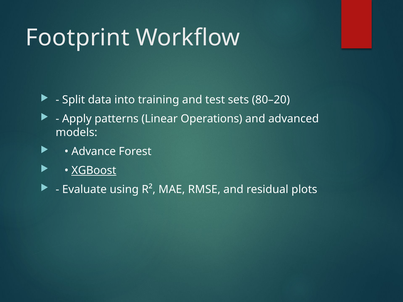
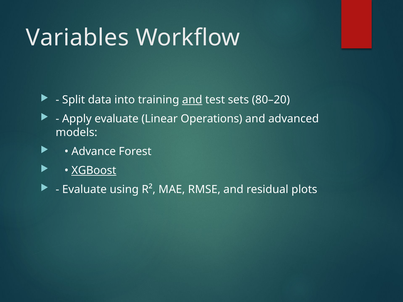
Footprint: Footprint -> Variables (77, 38)
and underline: none -> present (192, 100)
Apply patterns: patterns -> evaluate (117, 119)
